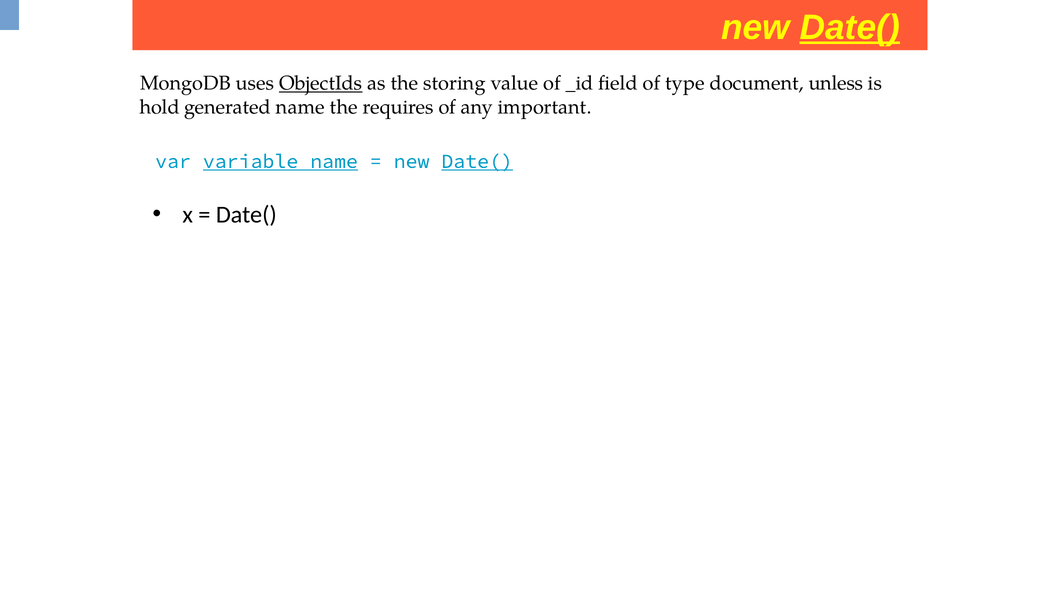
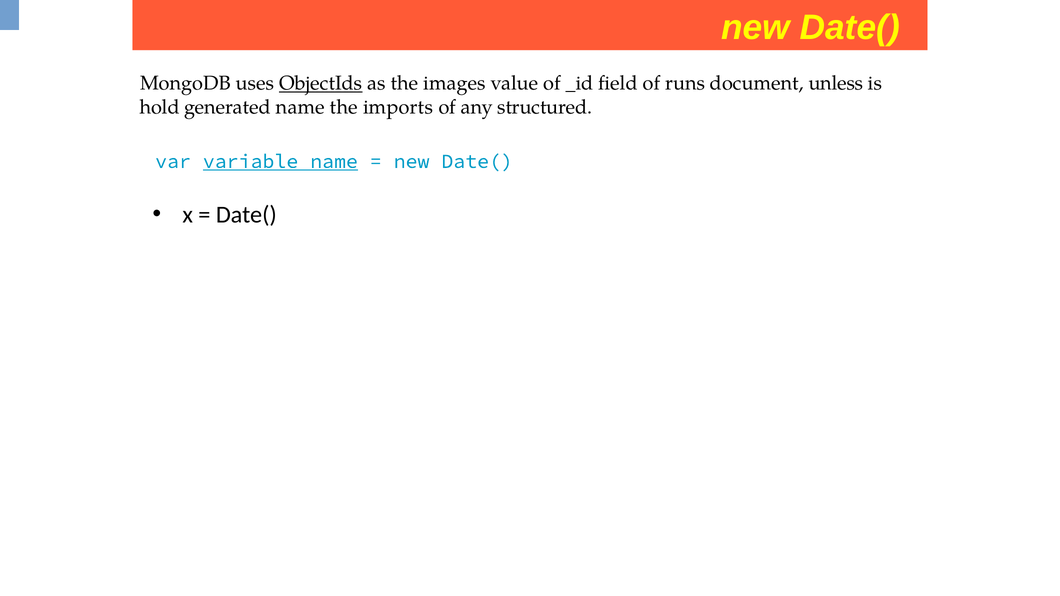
Date( underline: present -> none (850, 28)
storing: storing -> images (455, 83)
type: type -> runs (685, 83)
requires: requires -> imports (398, 107)
important: important -> structured (545, 107)
Date( underline: present -> none (477, 161)
